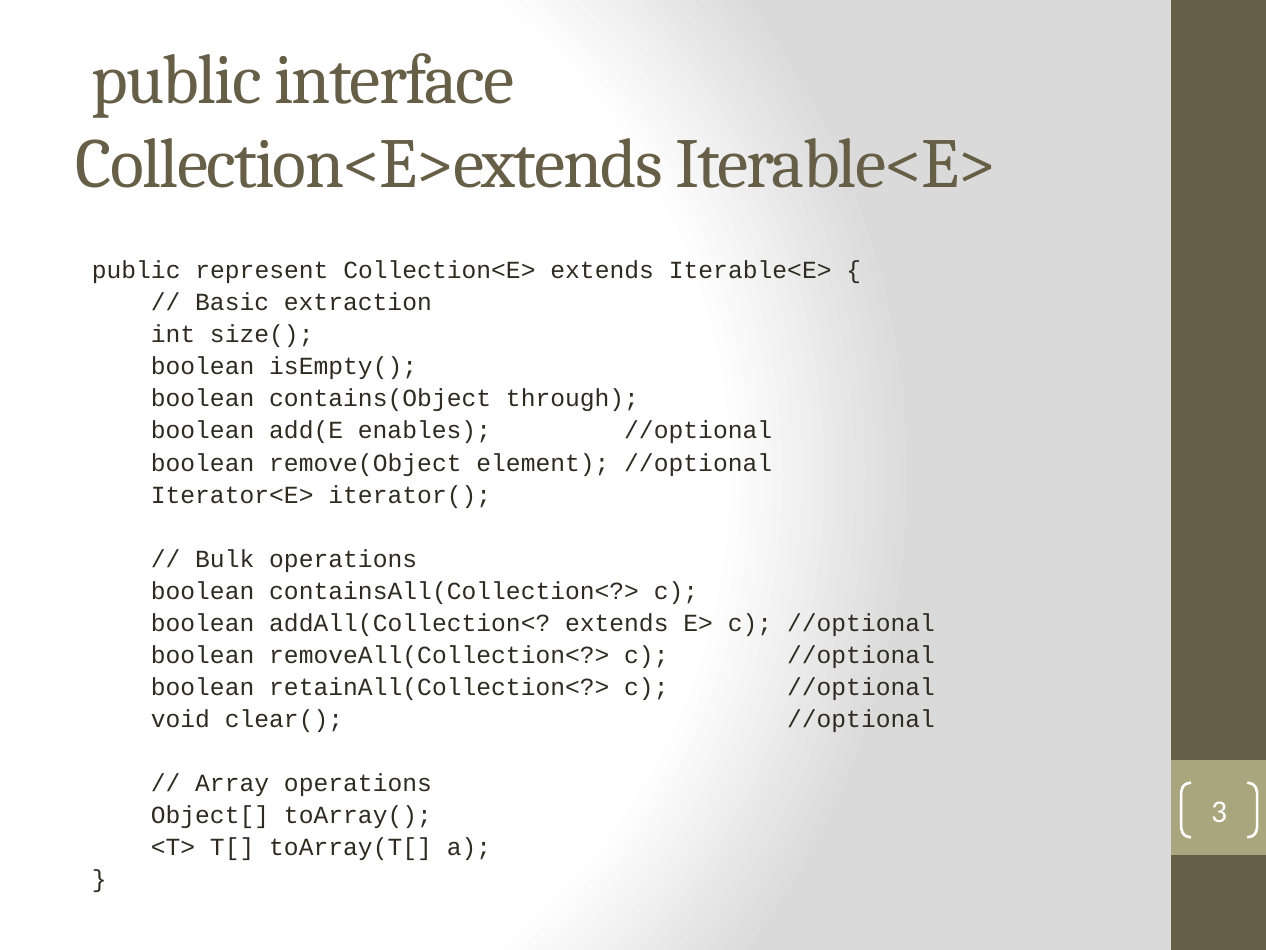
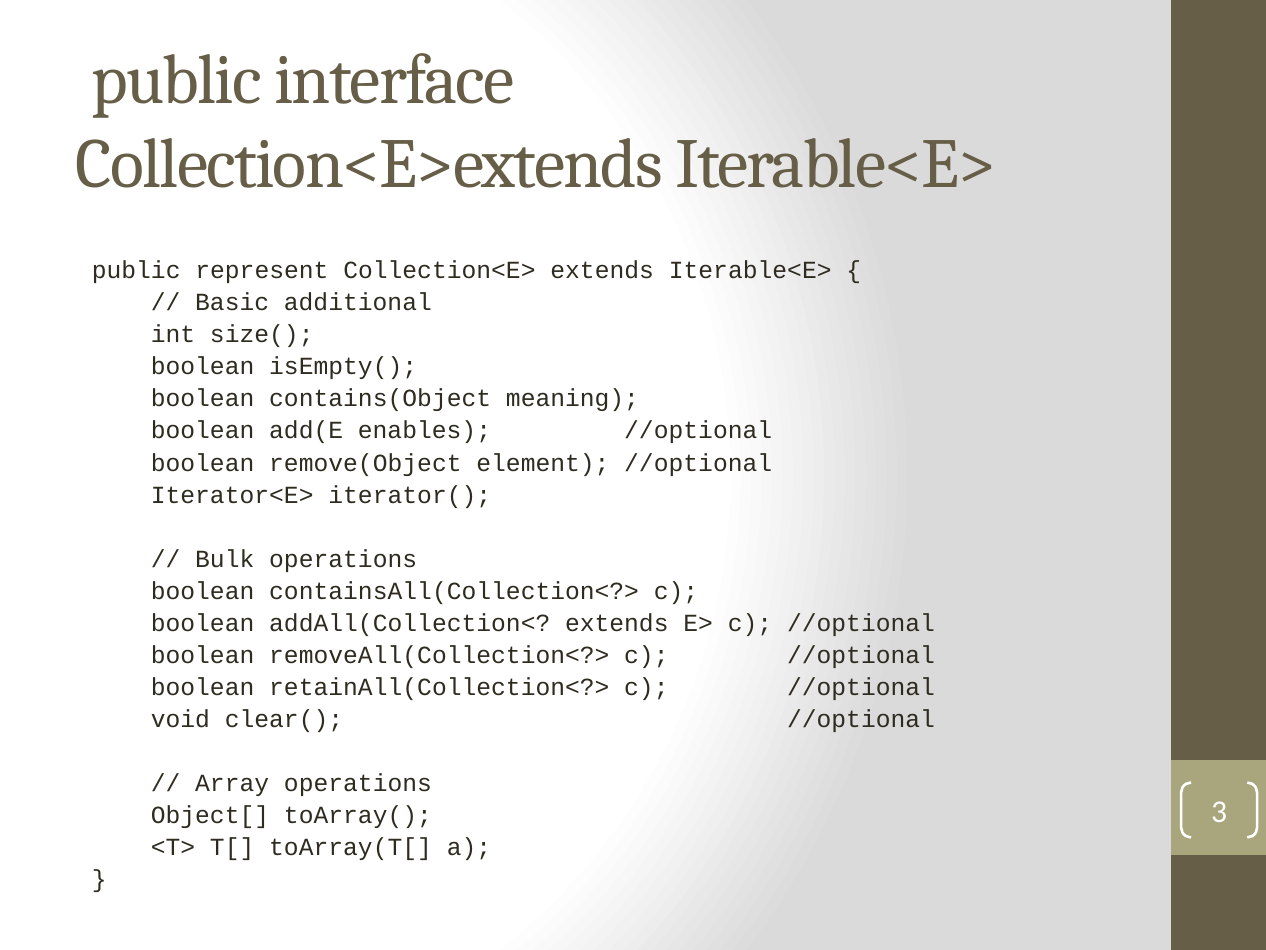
extraction: extraction -> additional (358, 302)
through: through -> meaning (572, 399)
